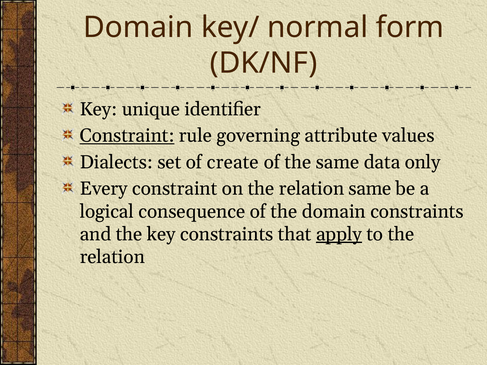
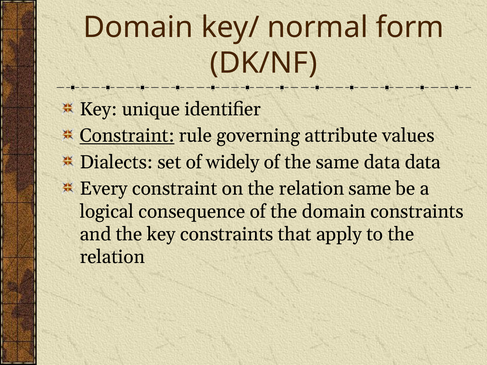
create: create -> widely (233, 162)
data only: only -> data (423, 162)
apply underline: present -> none (339, 234)
